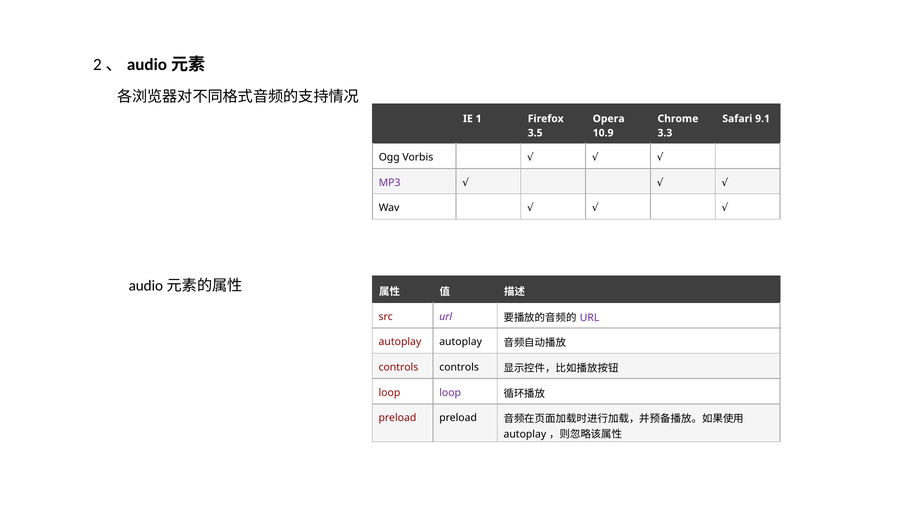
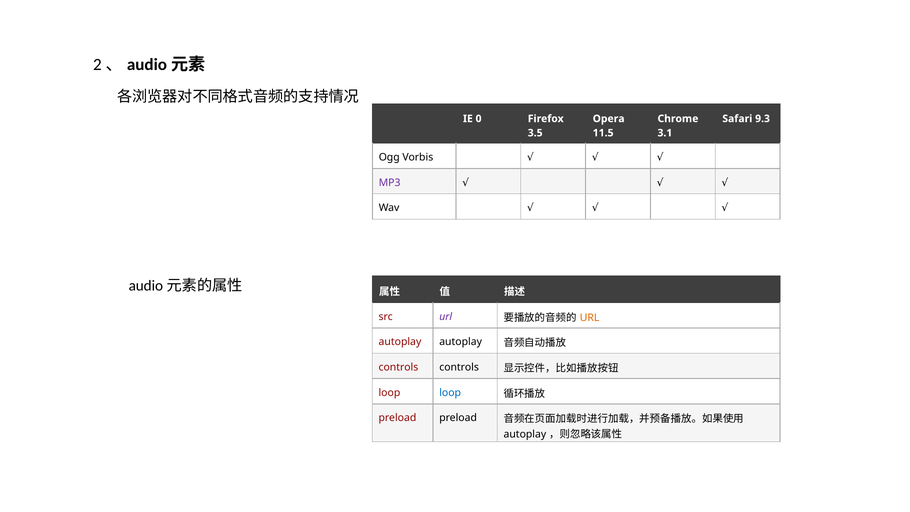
1: 1 -> 0 (479, 119)
9.1: 9.1 -> 9.3 (763, 119)
10.9: 10.9 -> 11.5 (603, 133)
3.3: 3.3 -> 3.1 (665, 133)
URL colour: purple -> orange (590, 318)
loop colour: purple -> blue (450, 393)
